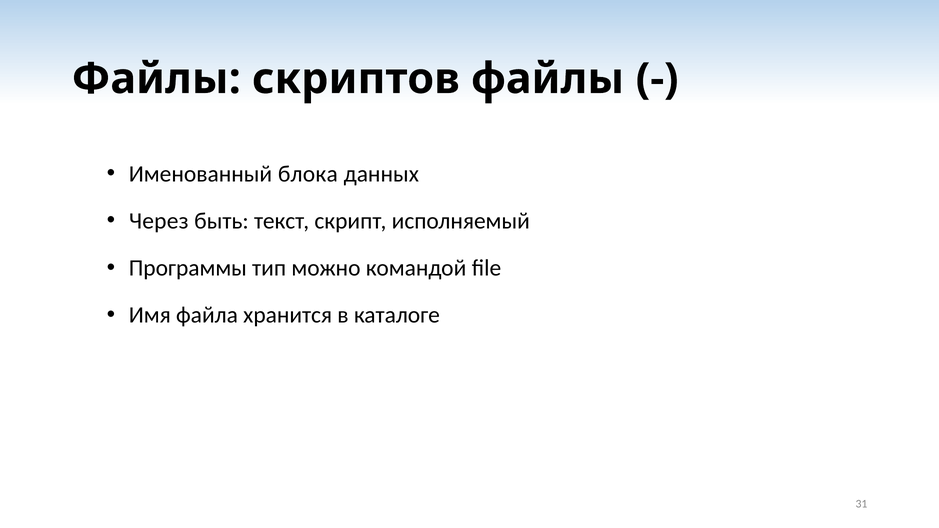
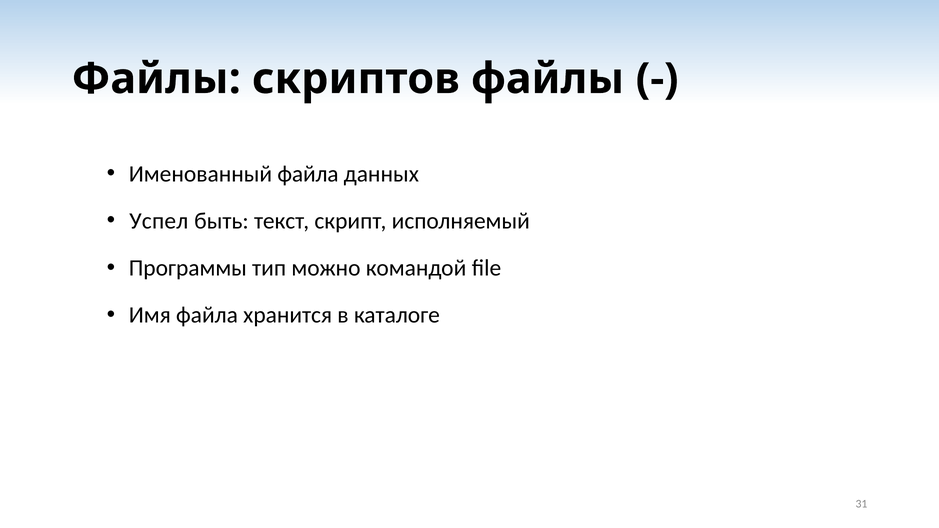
Именованный блока: блока -> файла (308, 174)
Через: Через -> Успел (159, 221)
